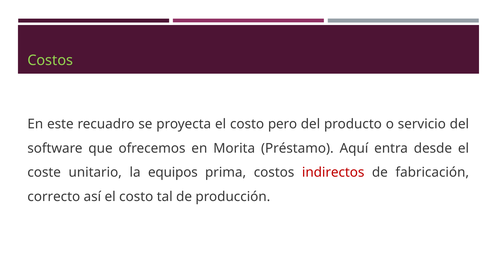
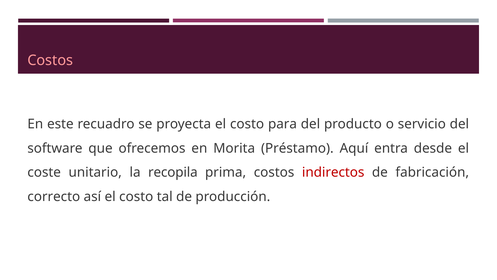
Costos colour: light green -> pink (50, 60)
pero: pero -> para (282, 124)
equipos: equipos -> recopila (173, 172)
